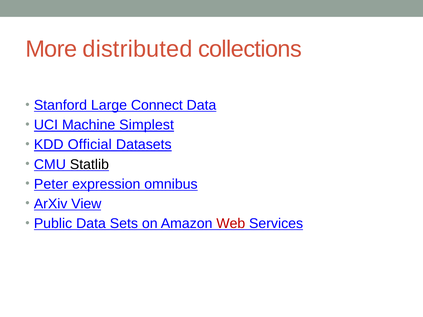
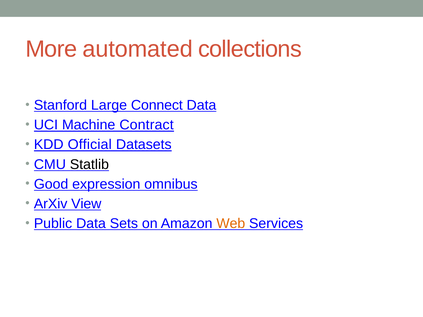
distributed: distributed -> automated (138, 49)
Simplest: Simplest -> Contract (147, 125)
Peter: Peter -> Good (51, 184)
Web colour: red -> orange (231, 224)
